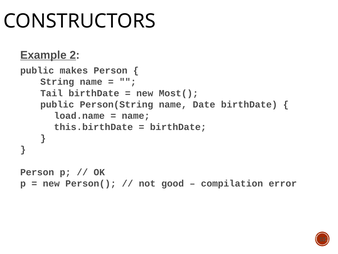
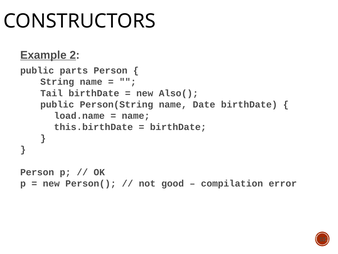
makes: makes -> parts (74, 70)
Most(: Most( -> Also( (179, 93)
